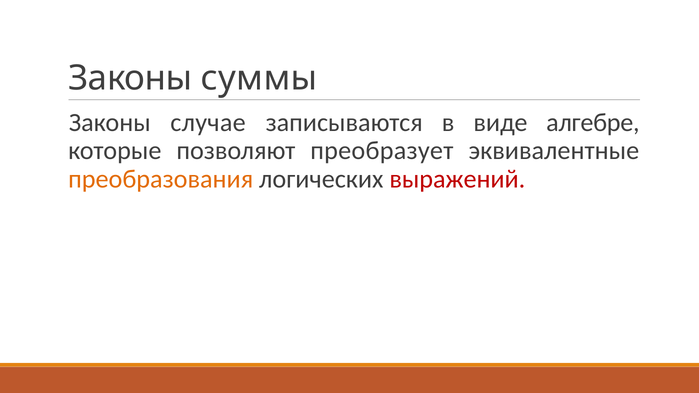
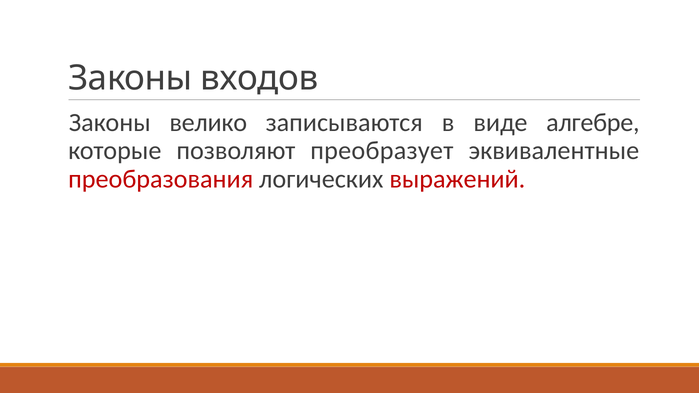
суммы: суммы -> входов (259, 78)
случае: случае -> велико (208, 122)
преобразования colour: orange -> red (161, 179)
